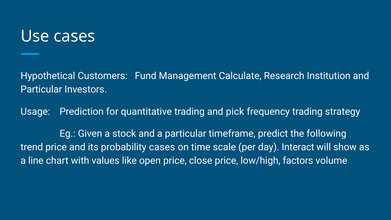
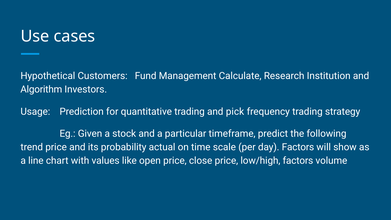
Particular: Particular -> Algorithm (41, 89)
probability cases: cases -> actual (162, 147)
day Interact: Interact -> Factors (298, 147)
